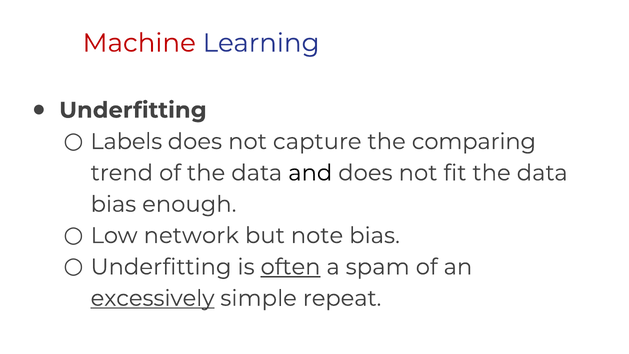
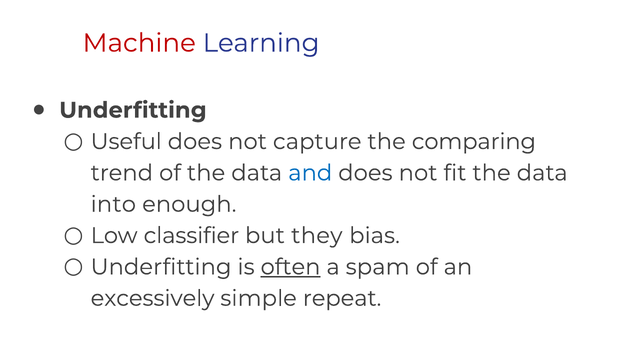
Labels: Labels -> Useful (126, 142)
and colour: black -> blue (310, 173)
bias: bias -> into (113, 204)
network: network -> classifier (191, 235)
note: note -> they (317, 235)
excessively underline: present -> none (153, 298)
